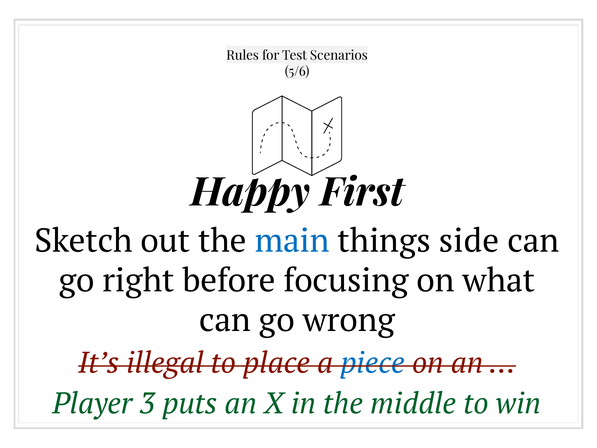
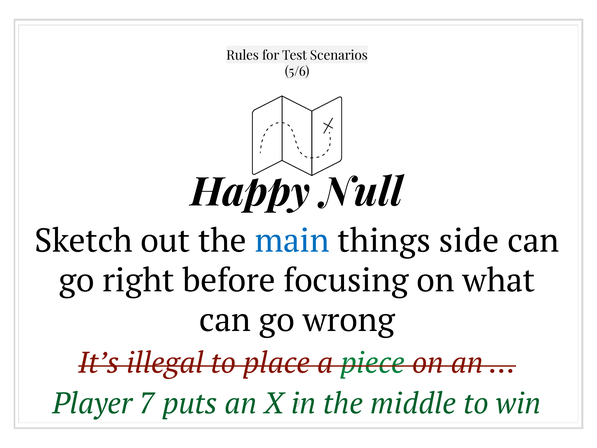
First: First -> Null (362, 192)
piece colour: blue -> green (373, 363)
3: 3 -> 7 (147, 404)
